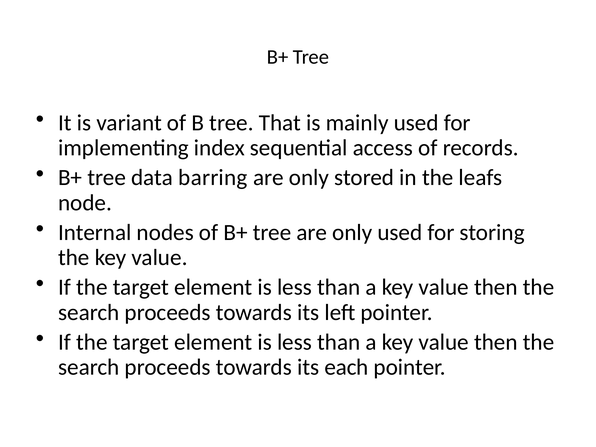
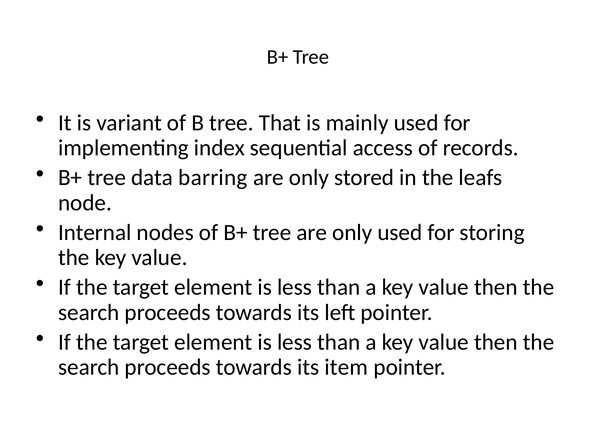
each: each -> item (346, 367)
